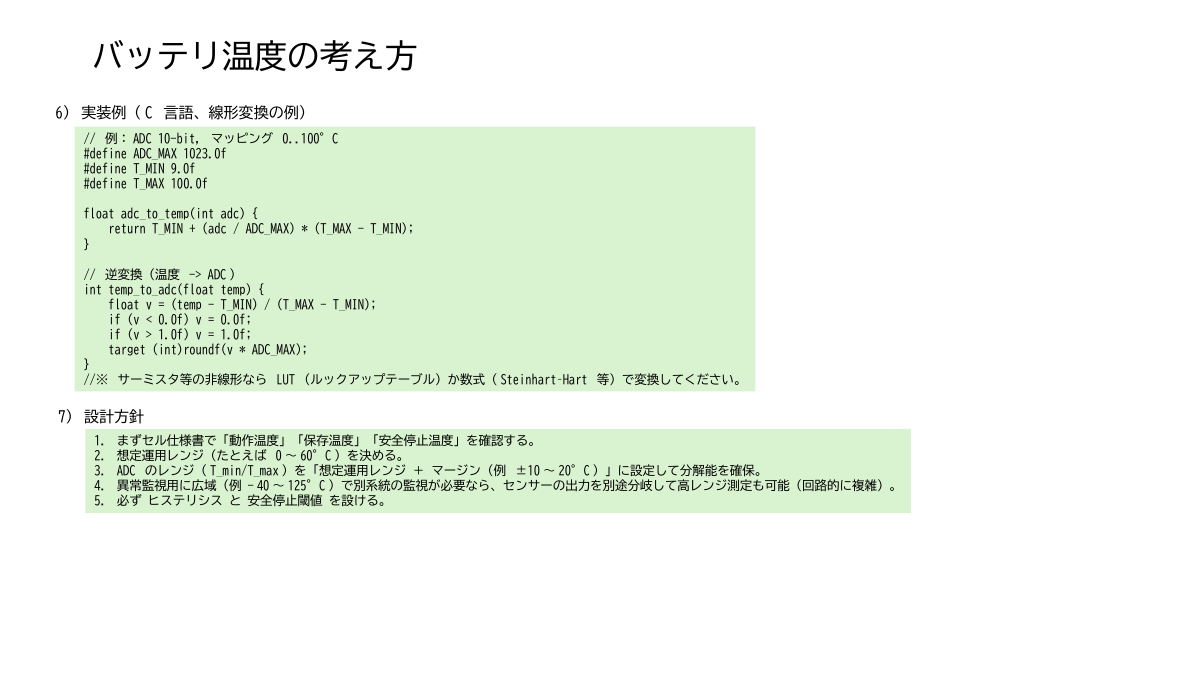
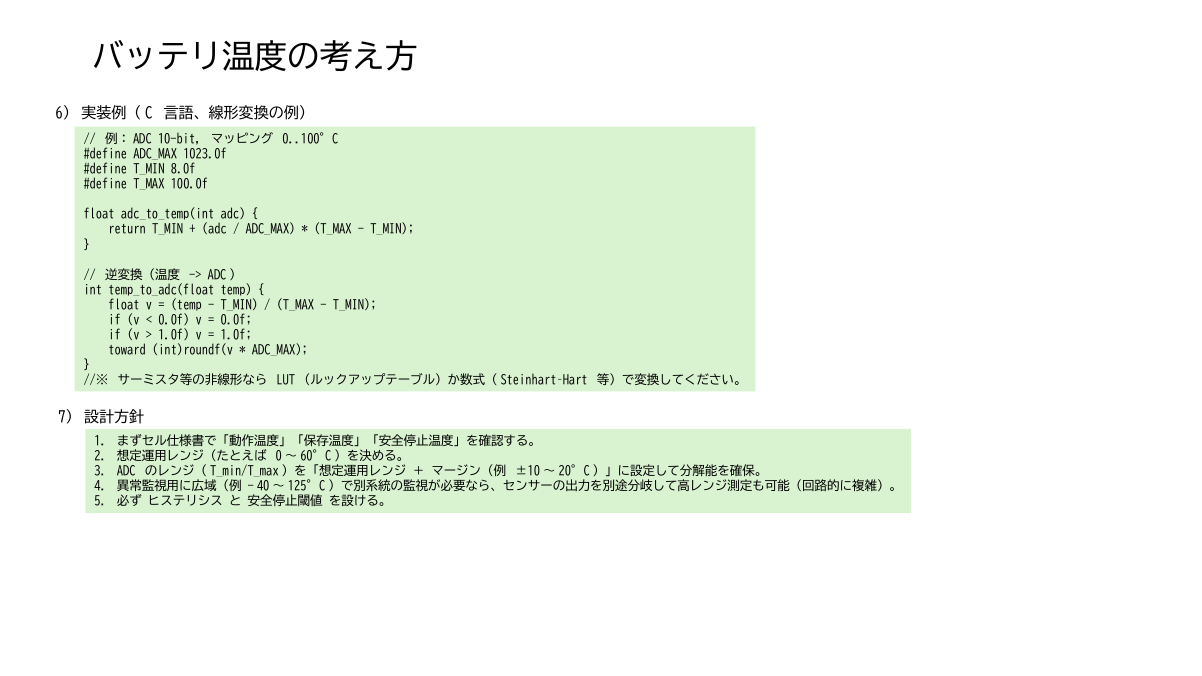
9.0f: 9.0f -> 8.0f (183, 170)
target: target -> toward (127, 350)
